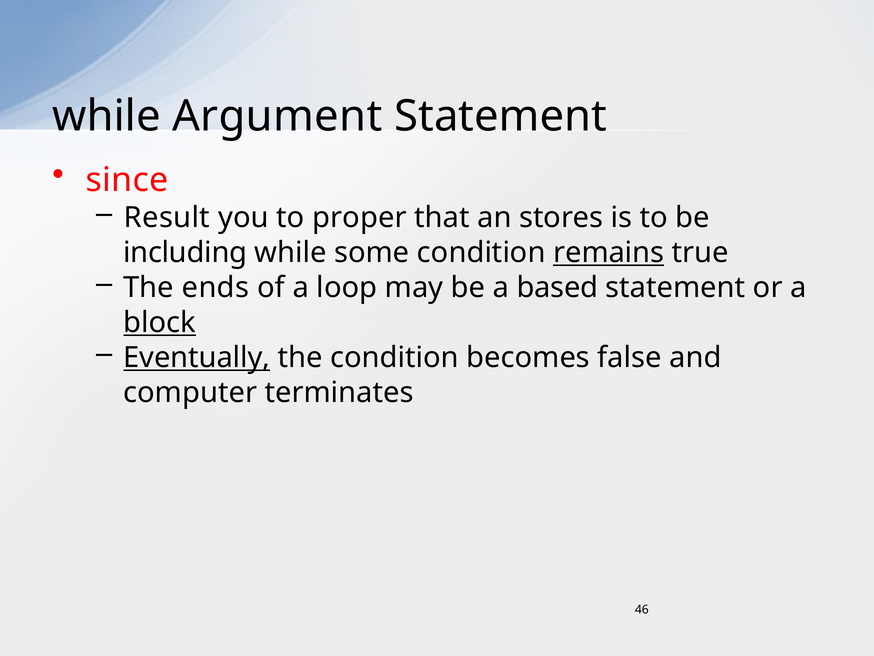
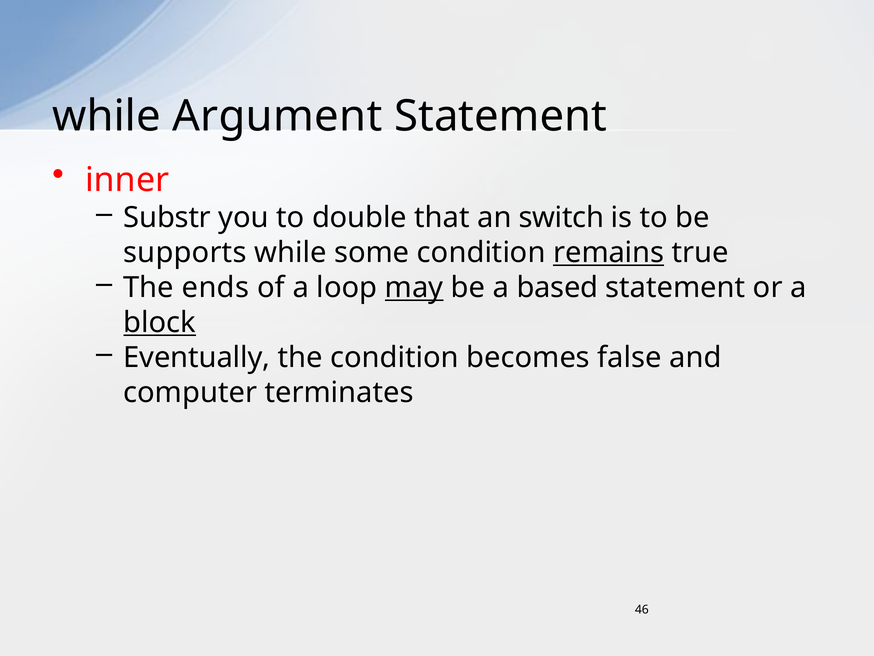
since: since -> inner (127, 180)
Result: Result -> Substr (167, 218)
proper: proper -> double (359, 218)
stores: stores -> switch (561, 218)
including: including -> supports (185, 253)
may underline: none -> present (414, 288)
Eventually underline: present -> none (197, 357)
